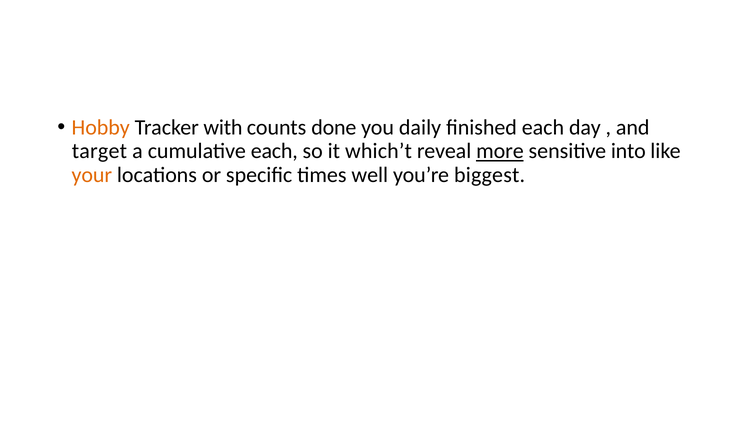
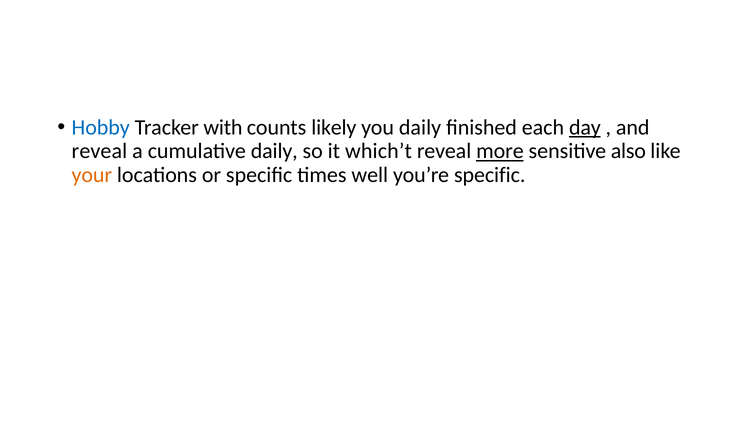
Hobby colour: orange -> blue (101, 127)
done: done -> likely (334, 127)
day underline: none -> present (585, 127)
target: target -> reveal (99, 151)
cumulative each: each -> daily (274, 151)
into: into -> also (628, 151)
you’re biggest: biggest -> specific (490, 175)
